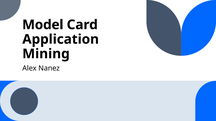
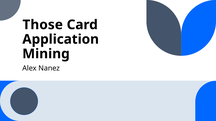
Model: Model -> Those (43, 25)
